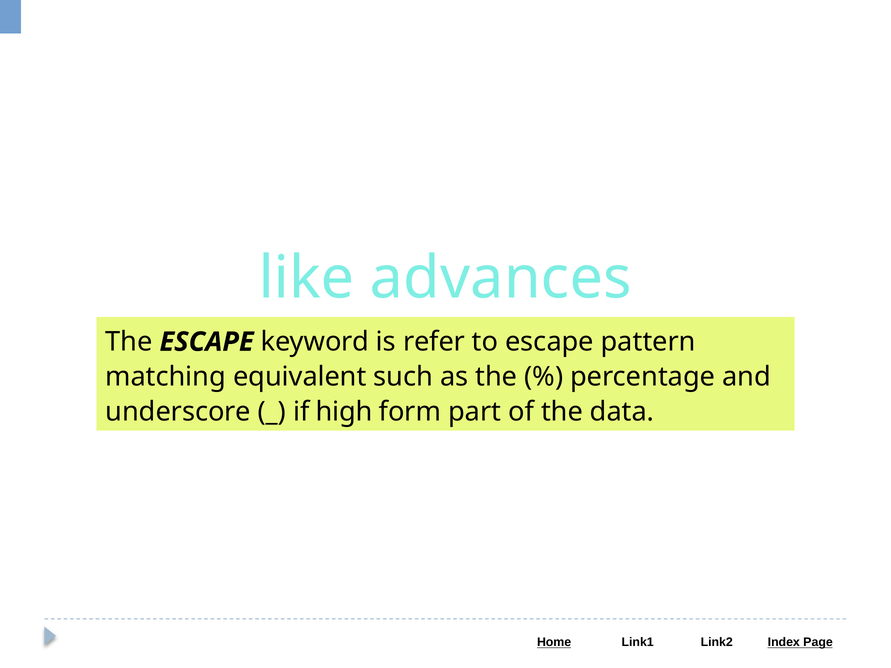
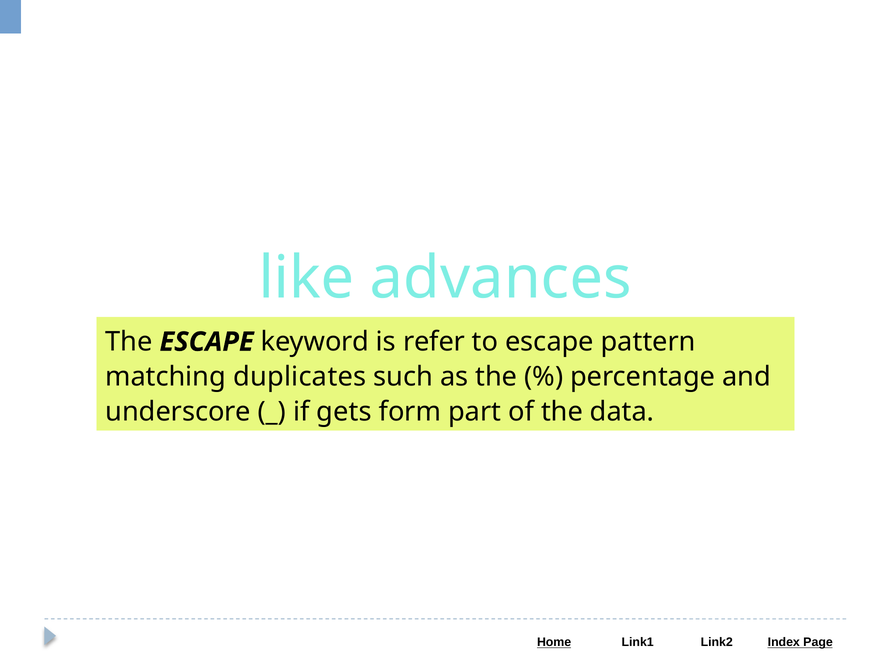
equivalent: equivalent -> duplicates (300, 377)
high: high -> gets (344, 412)
